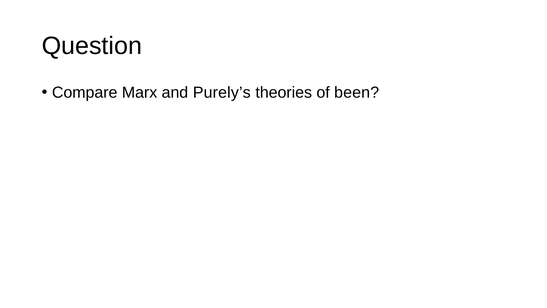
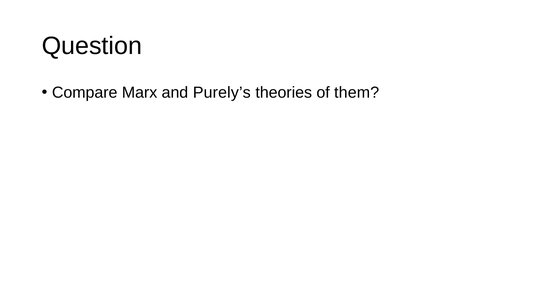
been: been -> them (357, 92)
